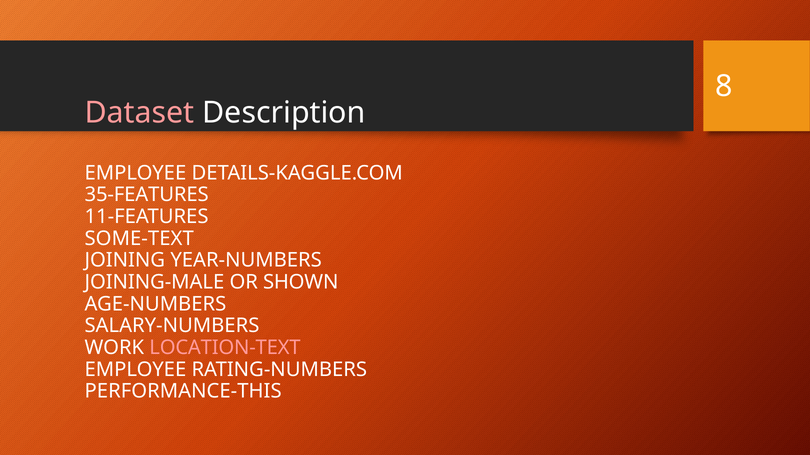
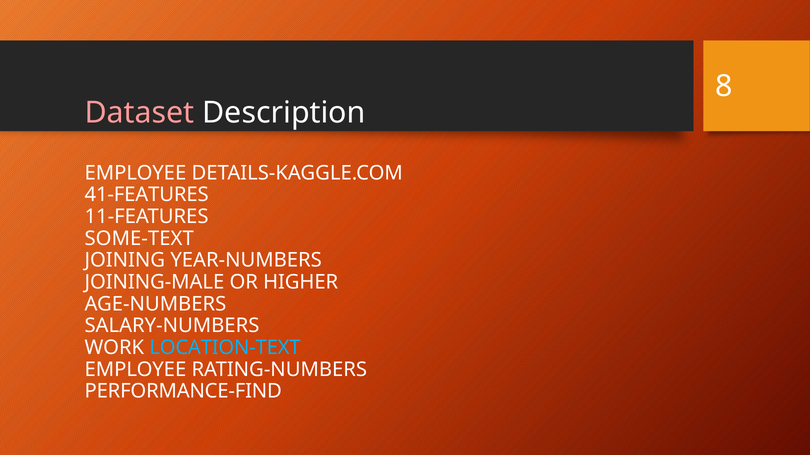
35-FEATURES: 35-FEATURES -> 41-FEATURES (147, 195)
SHOWN: SHOWN -> HIGHER (301, 282)
LOCATION-TEXT colour: pink -> light blue (225, 348)
PERFORMANCE-THIS: PERFORMANCE-THIS -> PERFORMANCE-FIND (183, 392)
